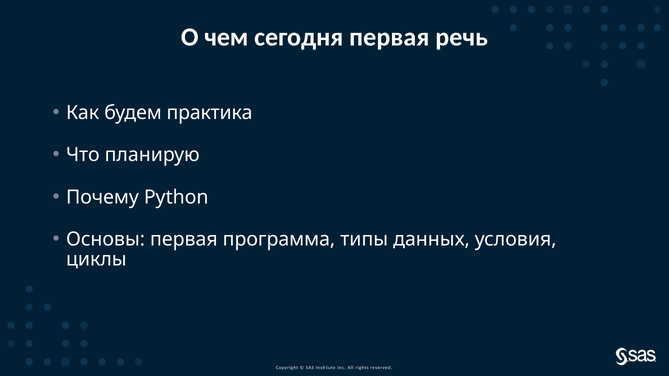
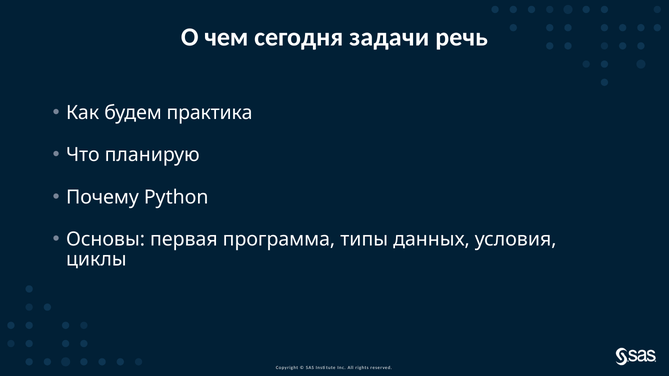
сегодня первая: первая -> задачи (389, 37)
